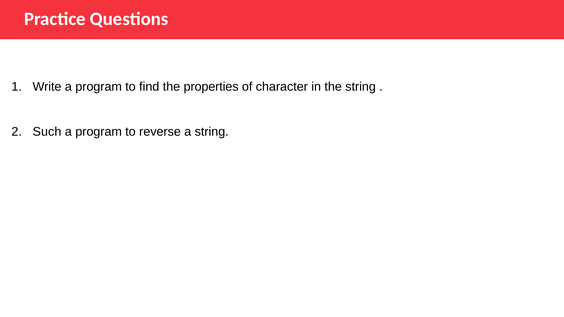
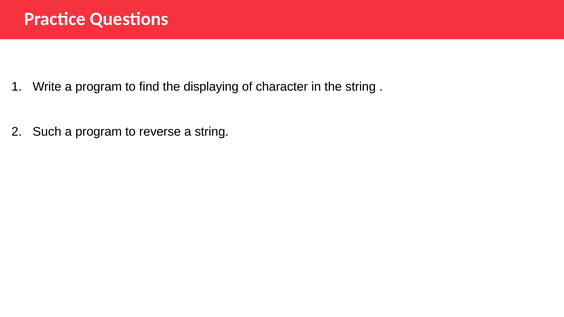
properties: properties -> displaying (211, 87)
